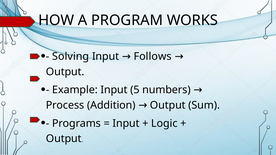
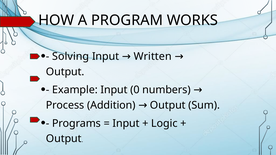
Follows: Follows -> Written (153, 57)
5: 5 -> 0 (135, 90)
